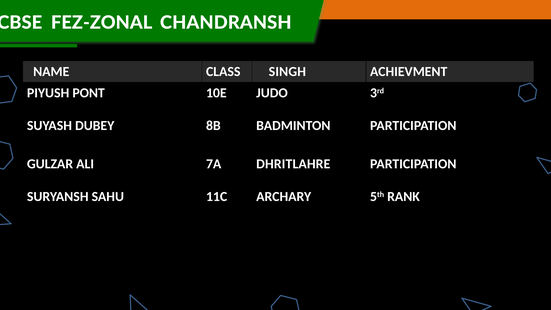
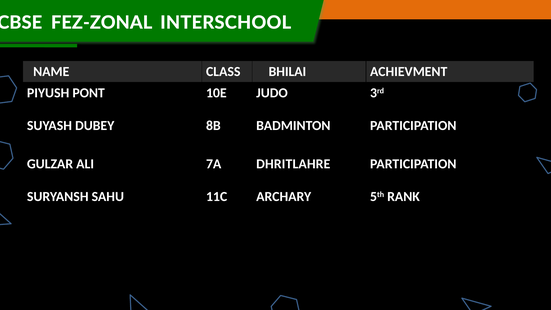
CHANDRANSH: CHANDRANSH -> INTERSCHOOL (226, 23)
SINGH: SINGH -> BHILAI (287, 71)
